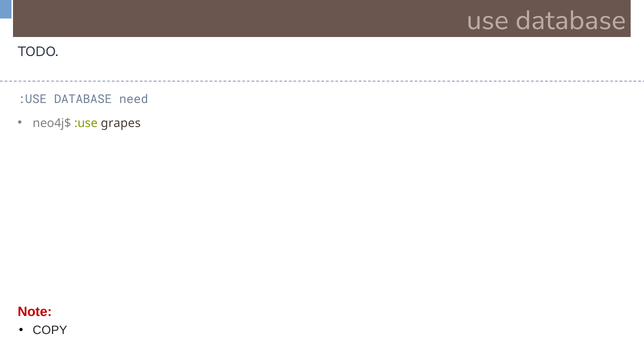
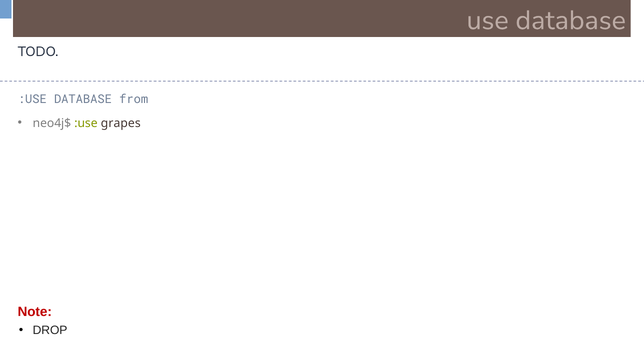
need: need -> from (134, 100)
COPY: COPY -> DROP (50, 331)
